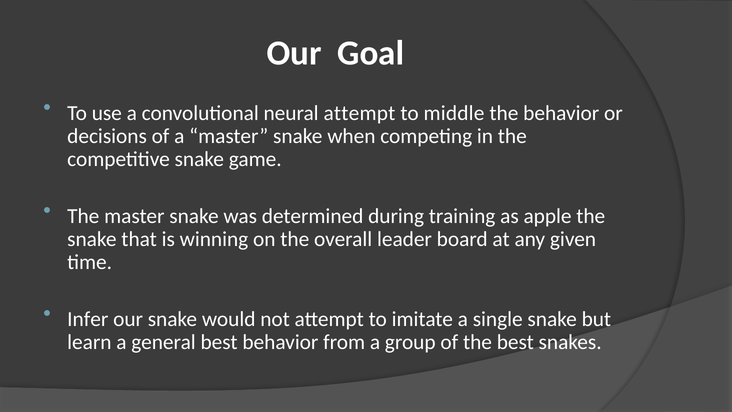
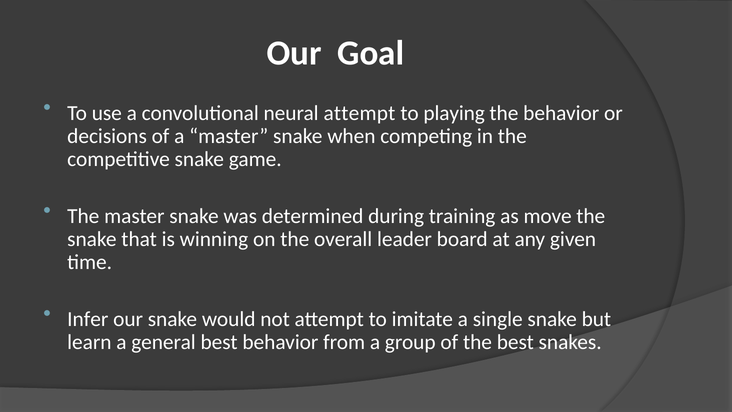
middle: middle -> playing (454, 113)
apple: apple -> move (548, 216)
